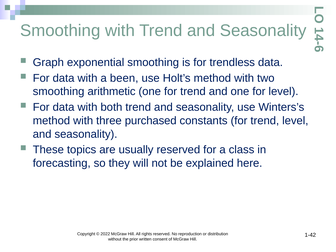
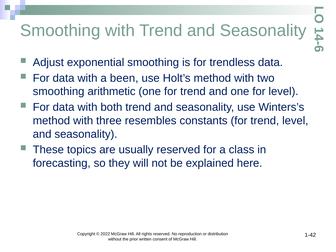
Graph: Graph -> Adjust (48, 62)
purchased: purchased -> resembles (151, 121)
